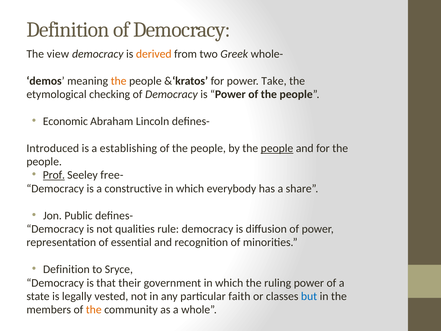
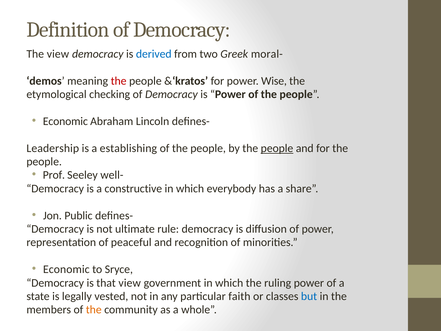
derived colour: orange -> blue (154, 54)
whole-: whole- -> moral- (267, 54)
the colour: orange -> red (119, 81)
Take: Take -> Wise (274, 81)
Introduced: Introduced -> Leadership (53, 148)
Prof underline: present -> none (54, 175)
free-: free- -> well- (112, 175)
qualities: qualities -> ultimate (135, 229)
essential: essential -> peaceful (131, 242)
Definition: Definition -> Economic (66, 269)
that their: their -> view (130, 283)
